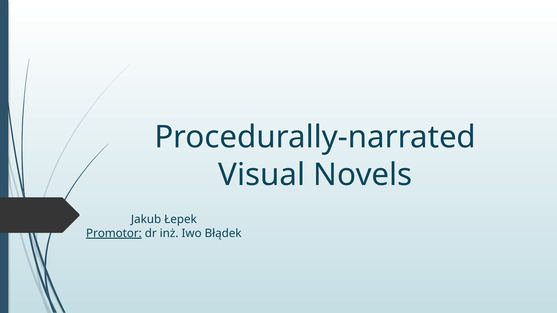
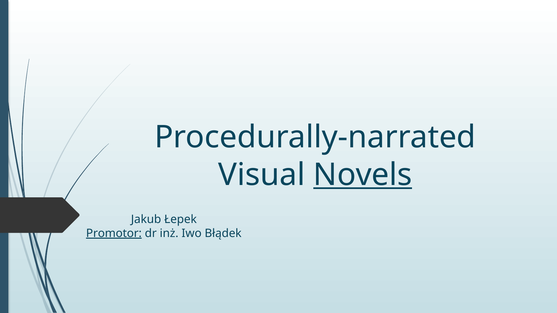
Novels underline: none -> present (363, 175)
